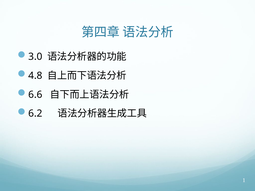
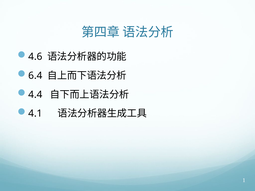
3.0: 3.0 -> 4.6 (35, 57)
4.8: 4.8 -> 6.4 (35, 76)
6.6: 6.6 -> 4.4 (35, 95)
6.2: 6.2 -> 4.1 (35, 114)
